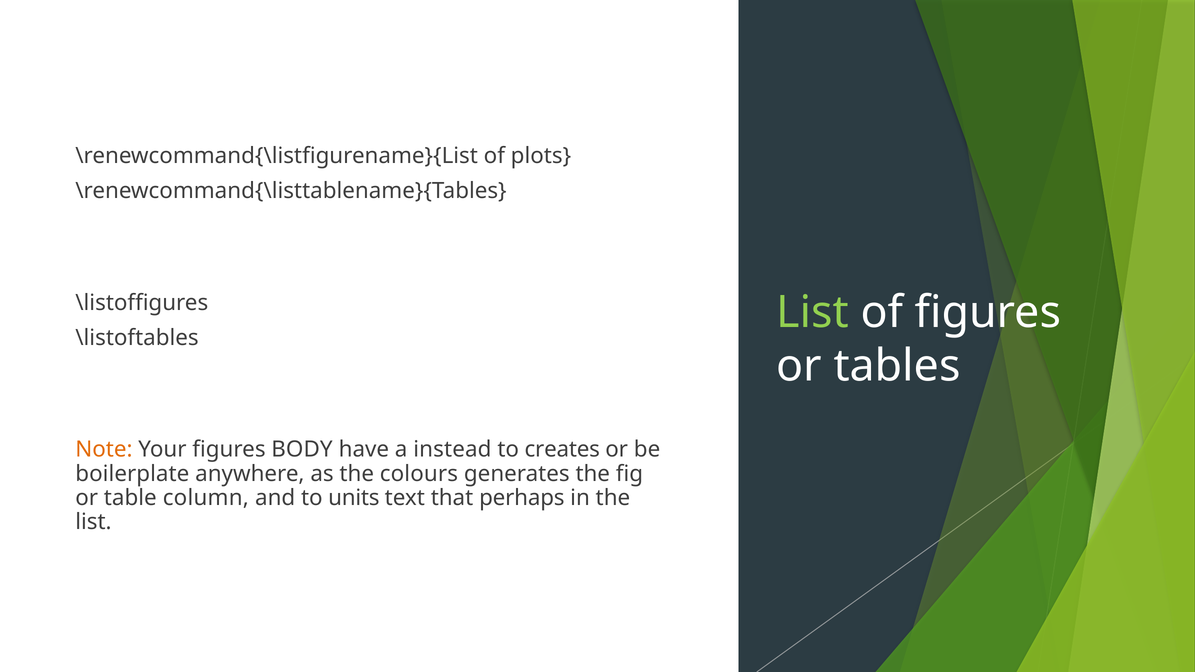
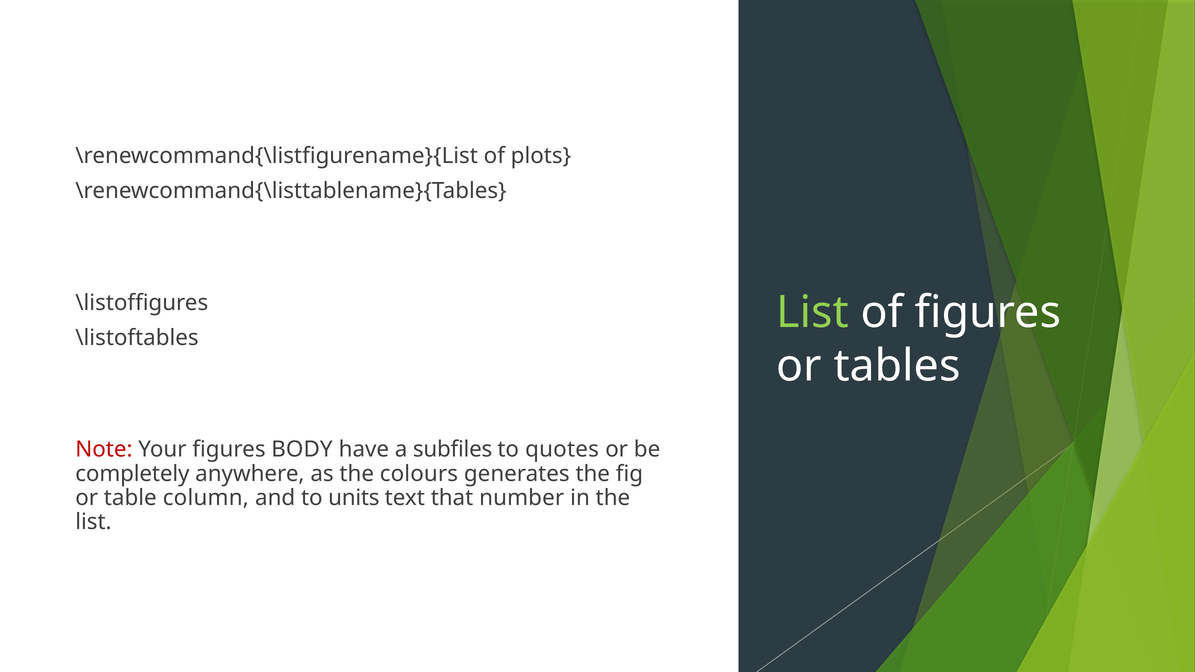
Note colour: orange -> red (104, 450)
instead: instead -> subfiles (453, 450)
creates: creates -> quotes (562, 450)
boilerplate: boilerplate -> completely (132, 474)
perhaps: perhaps -> number (522, 498)
